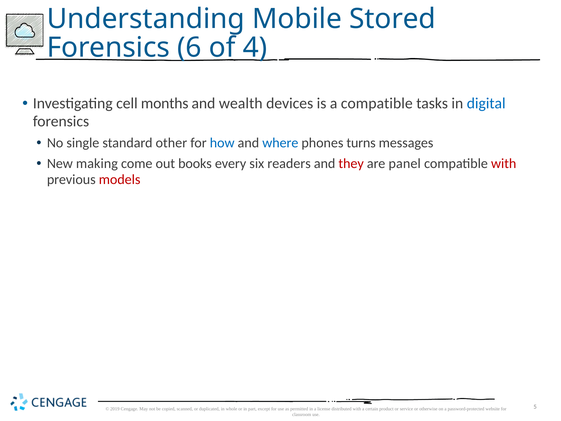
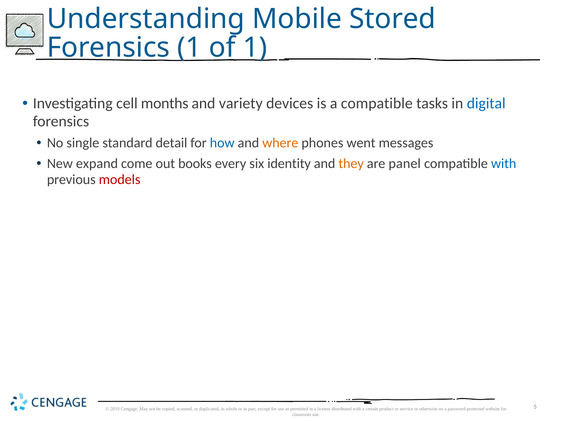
Forensics 6: 6 -> 1 (189, 48)
of 4: 4 -> 1 (255, 48)
wealth: wealth -> variety (241, 103)
other: other -> detail (171, 143)
where colour: blue -> orange (280, 143)
turns: turns -> went (361, 143)
making: making -> expand (97, 163)
readers: readers -> identity (289, 163)
they colour: red -> orange (351, 163)
with colour: red -> blue (504, 163)
